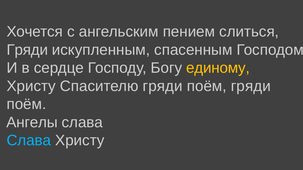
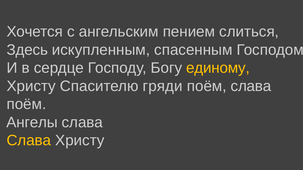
Гряди: Гряди -> Здесь (27, 50)
поём гряди: гряди -> слава (251, 86)
Слава colour: light blue -> yellow (29, 141)
